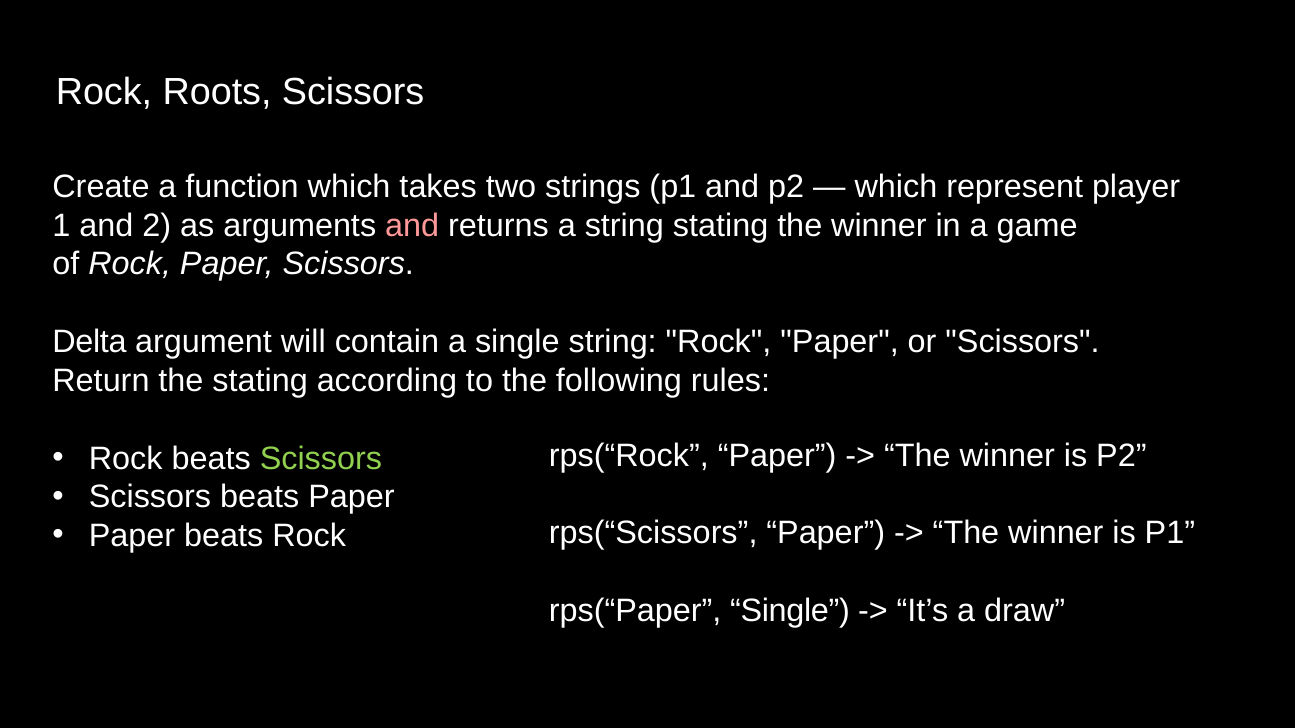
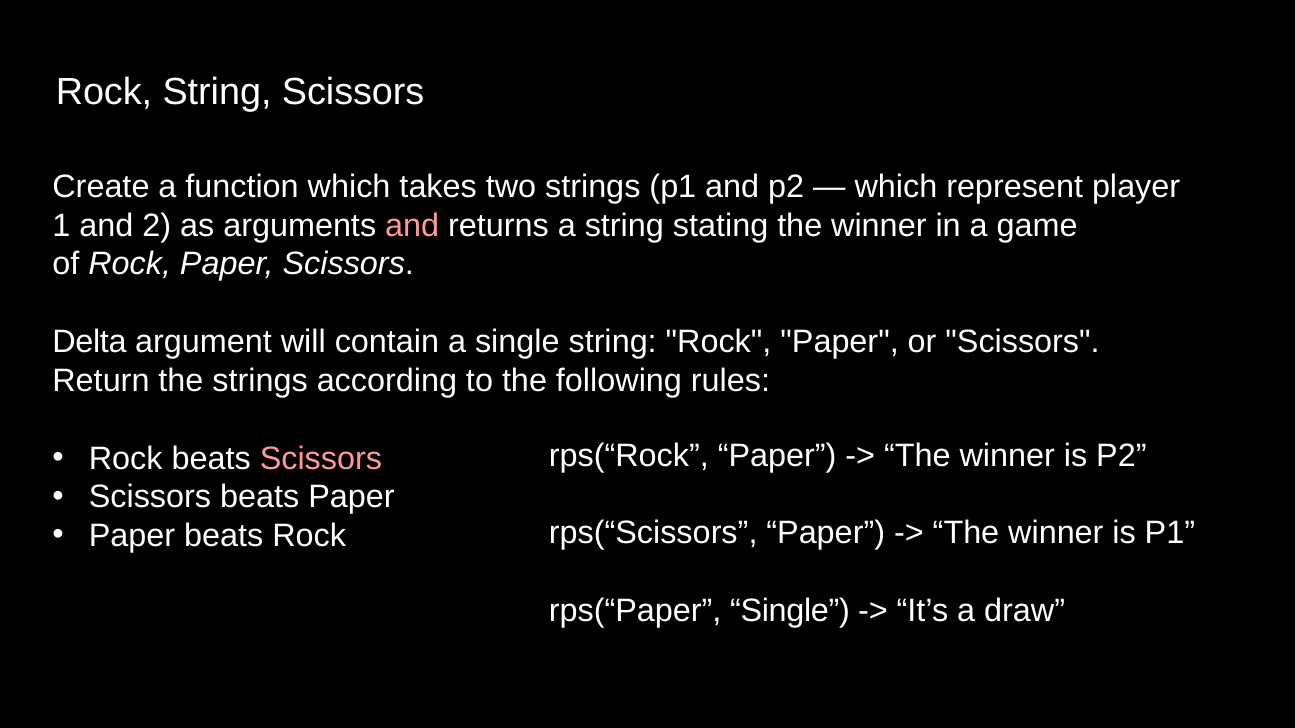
Rock Roots: Roots -> String (217, 92)
the stating: stating -> strings (260, 381)
Scissors colour: light green -> pink (321, 459)
